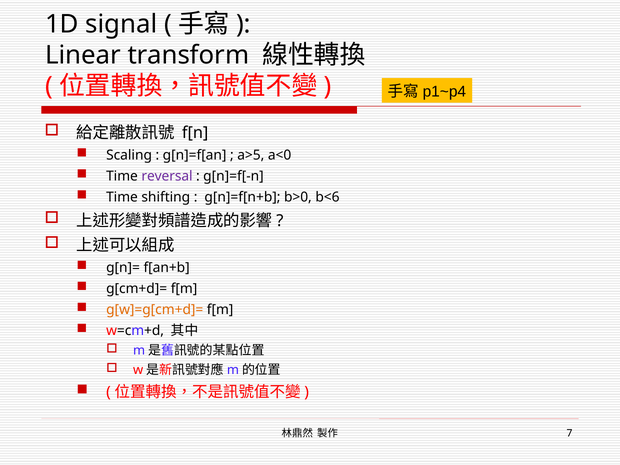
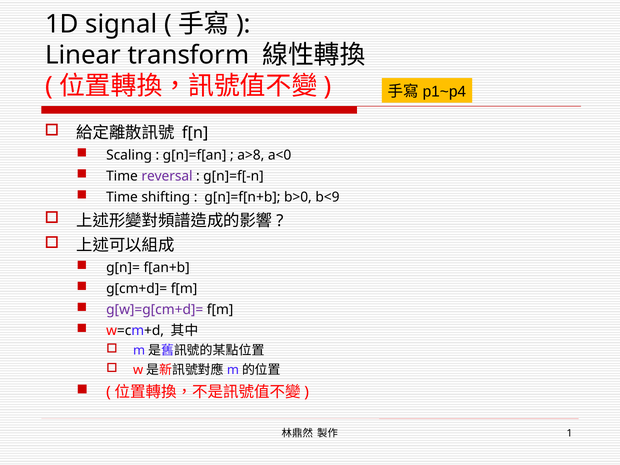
a>5: a>5 -> a>8 (251, 155)
b<6: b<6 -> b<9 (328, 197)
g[w]=g[cm+d]= colour: orange -> purple (155, 310)
7: 7 -> 1 (570, 433)
